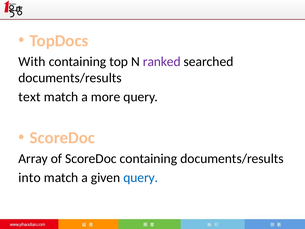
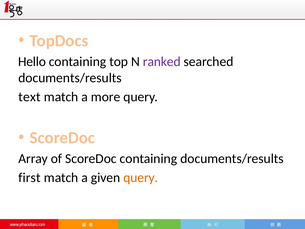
With: With -> Hello (32, 62)
into: into -> first (30, 177)
query colour: blue -> orange (141, 177)
